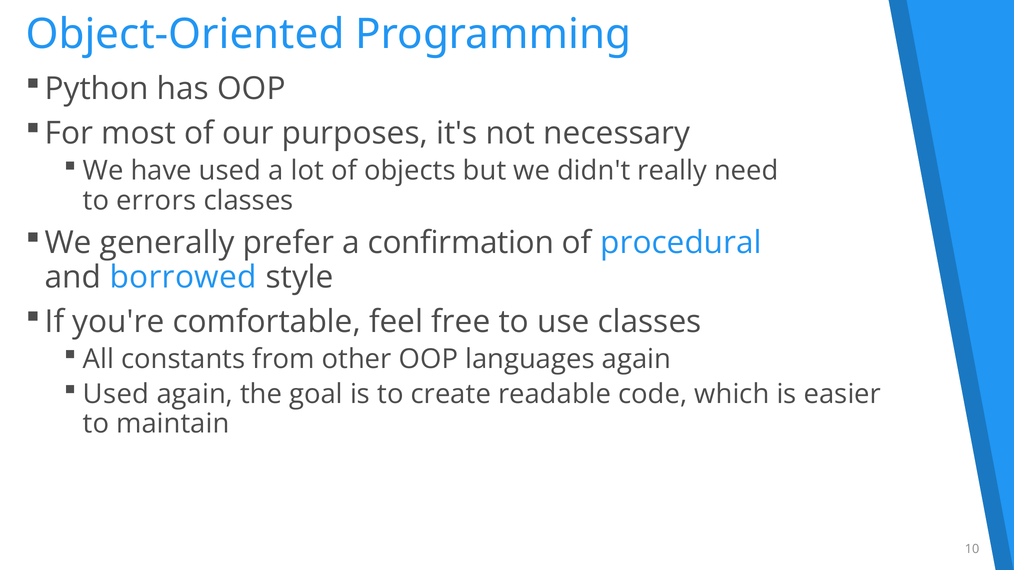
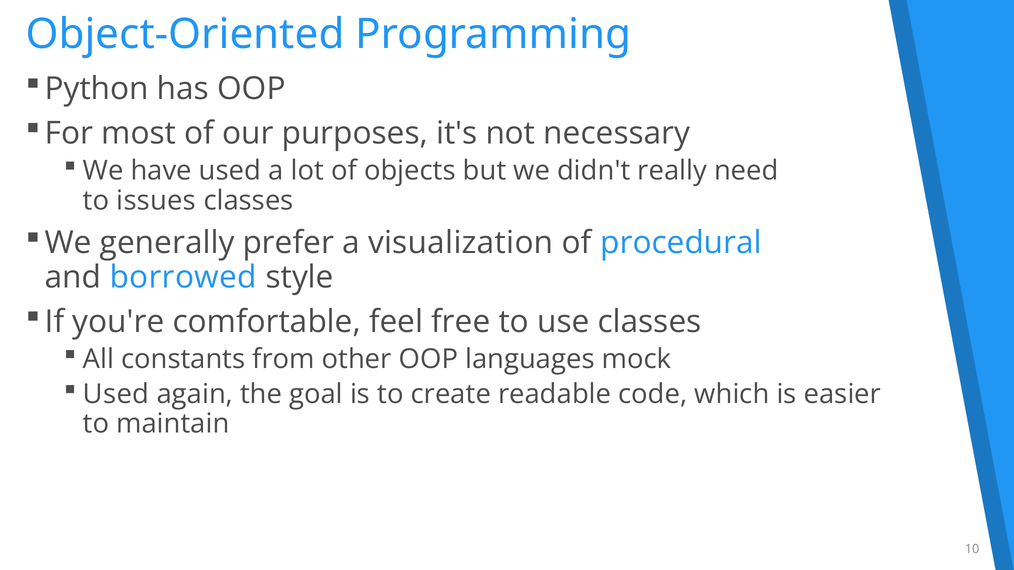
errors: errors -> issues (156, 201)
confirmation: confirmation -> visualization (461, 243)
languages again: again -> mock (637, 359)
